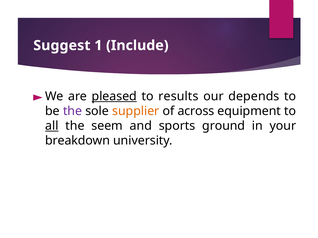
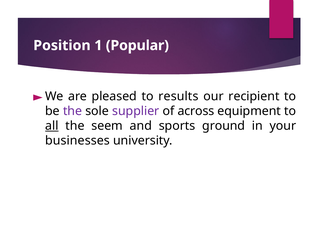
Suggest: Suggest -> Position (62, 46)
Include: Include -> Popular (137, 46)
pleased underline: present -> none (114, 96)
depends: depends -> recipient (254, 96)
supplier colour: orange -> purple (136, 111)
breakdown: breakdown -> businesses (77, 141)
